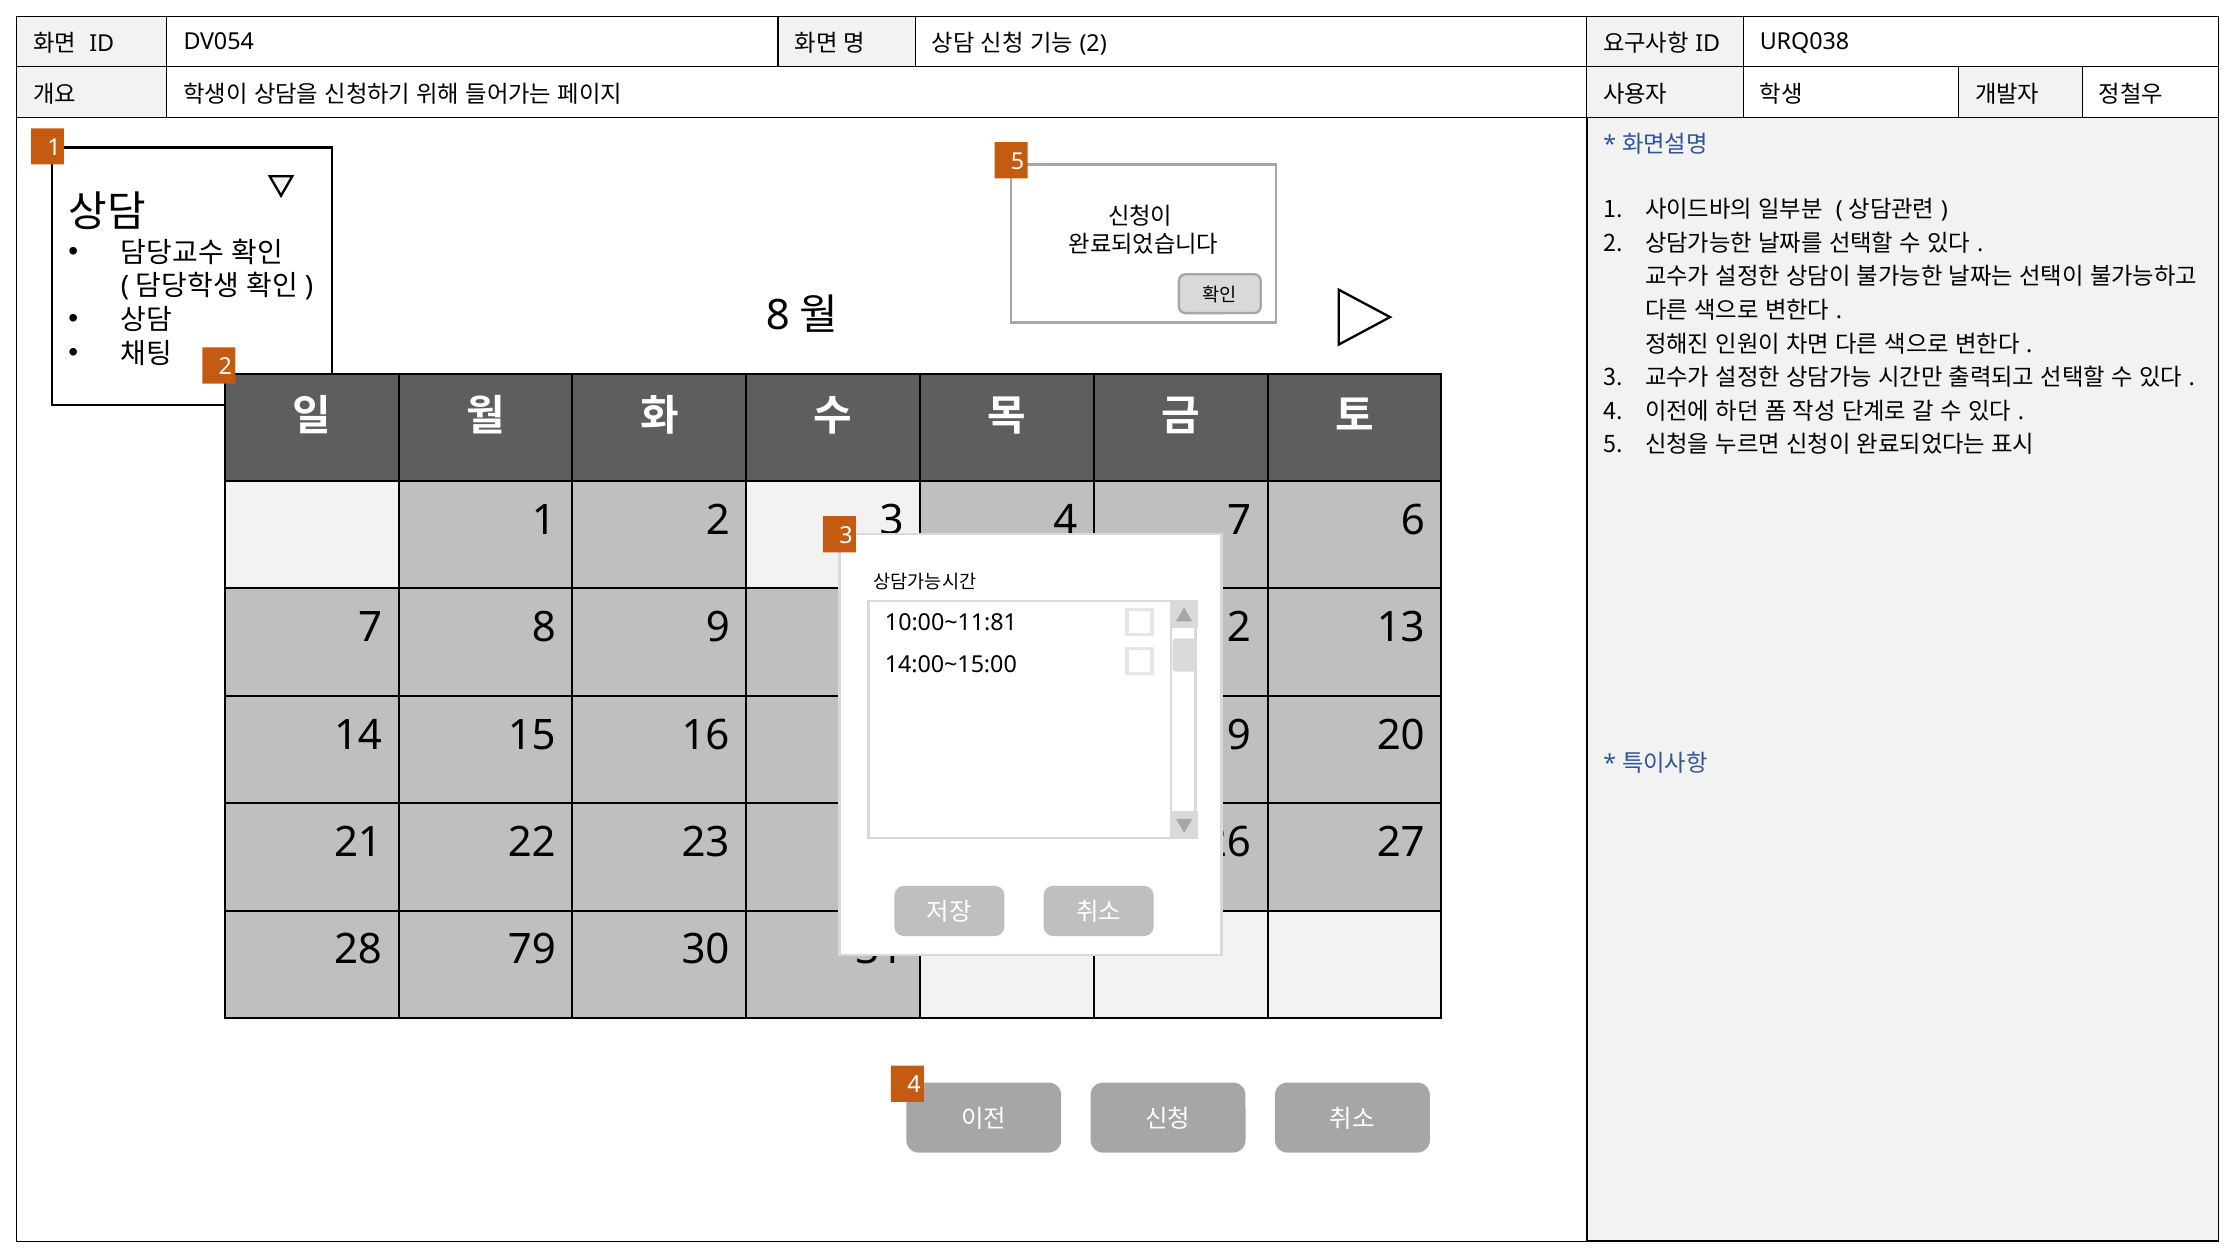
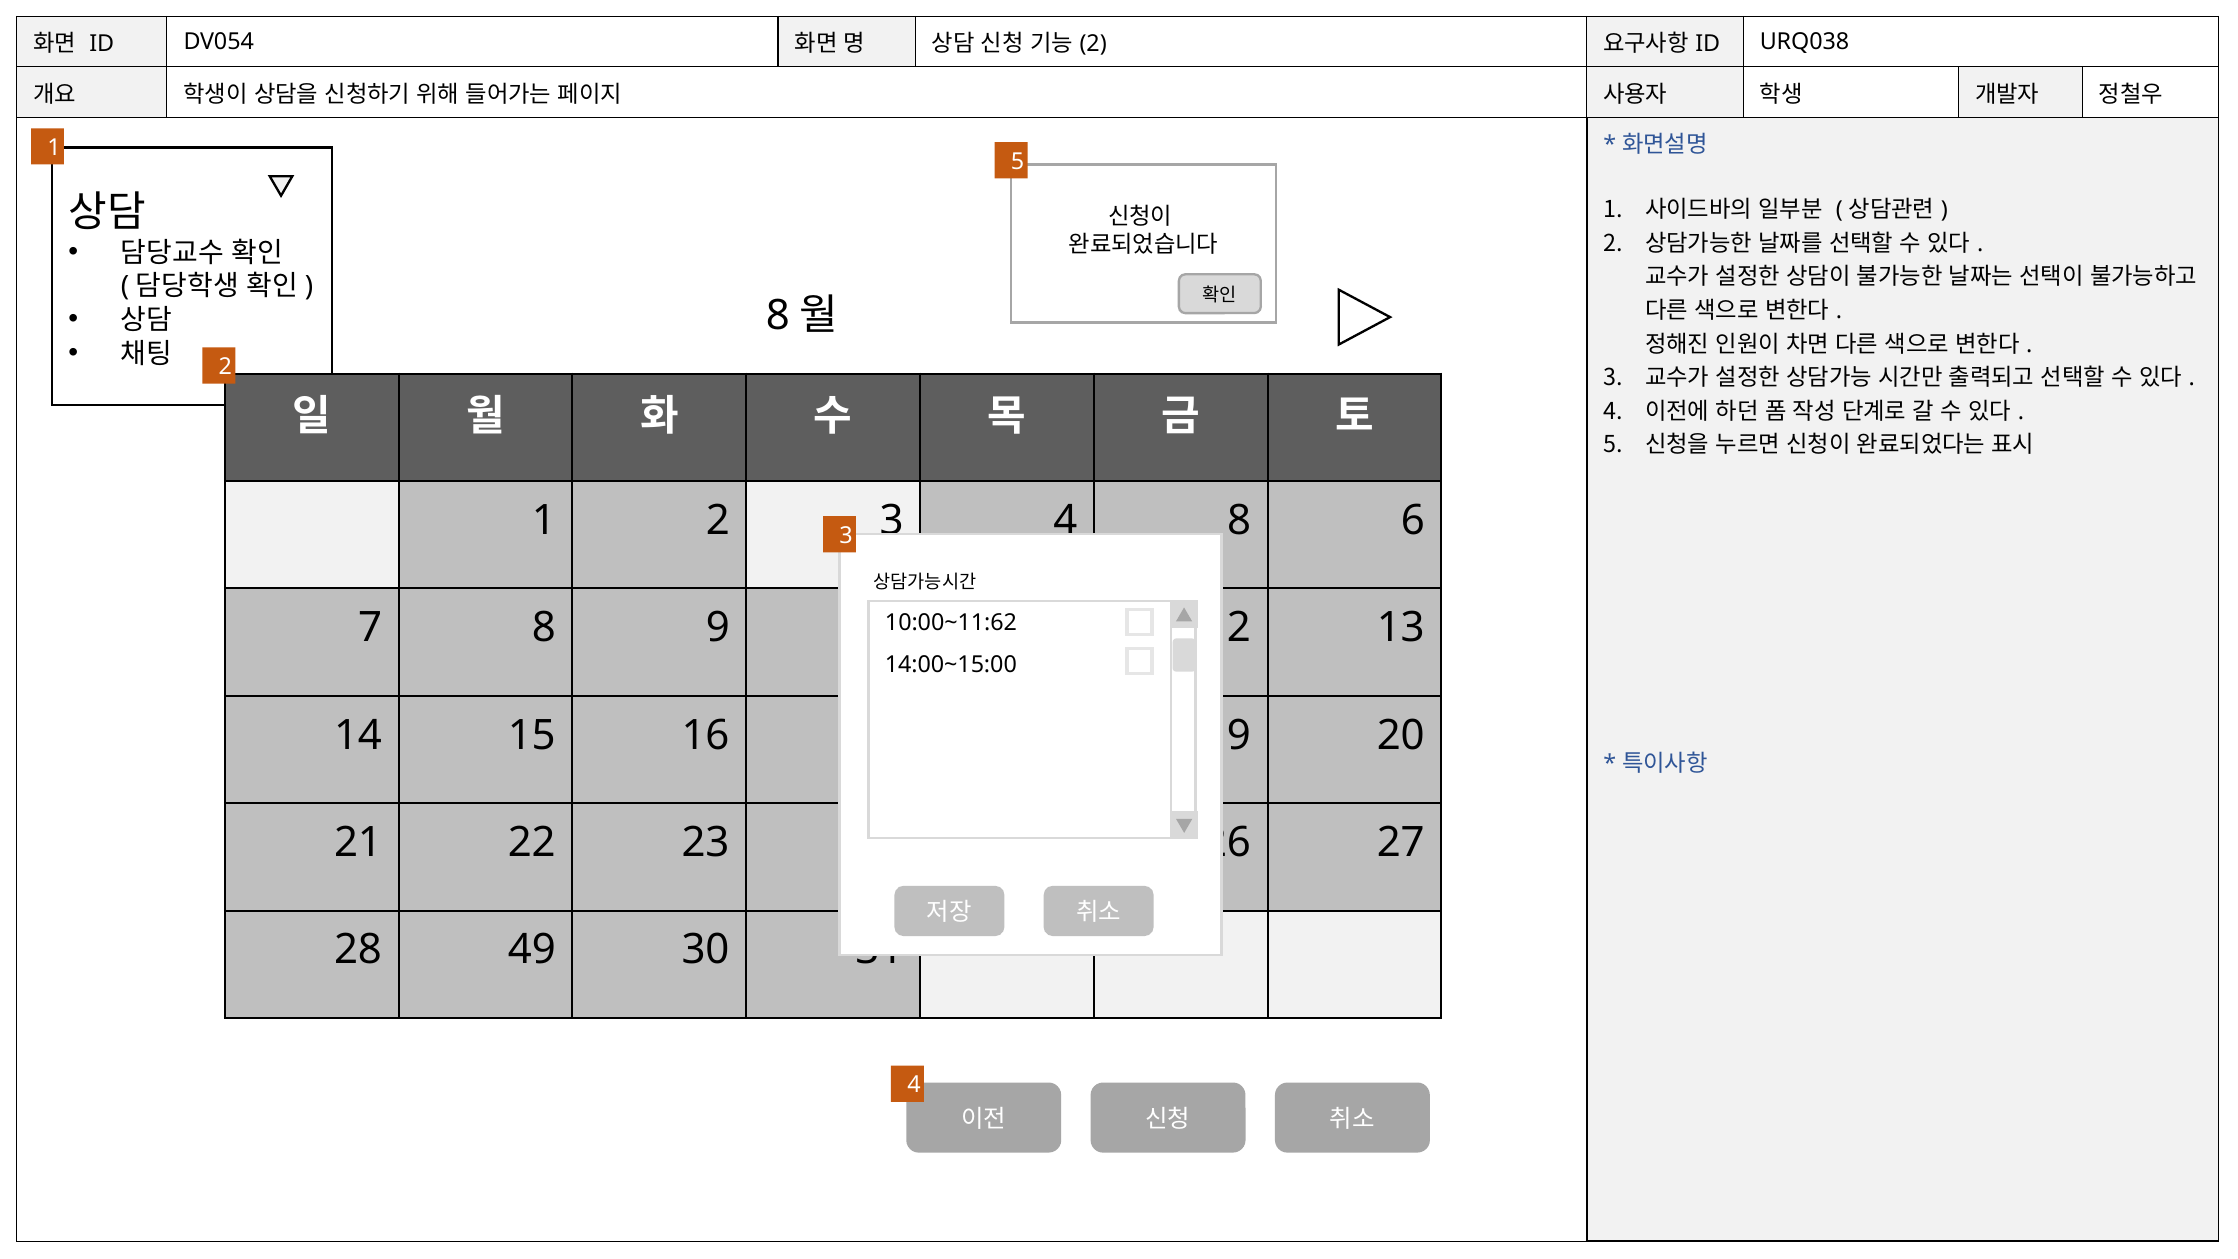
7: 7 -> 8 (1239, 520)
10:00~11:81: 10:00~11:81 -> 10:00~11:62 (951, 623)
79: 79 -> 49 (532, 950)
